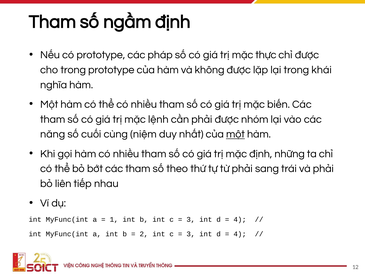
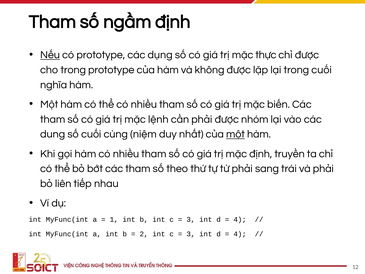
Nếu underline: none -> present (50, 55)
pháp: pháp -> dụng (160, 55)
trong khái: khái -> cuối (322, 70)
năng: năng -> dung (53, 134)
những: những -> truyền (290, 154)
